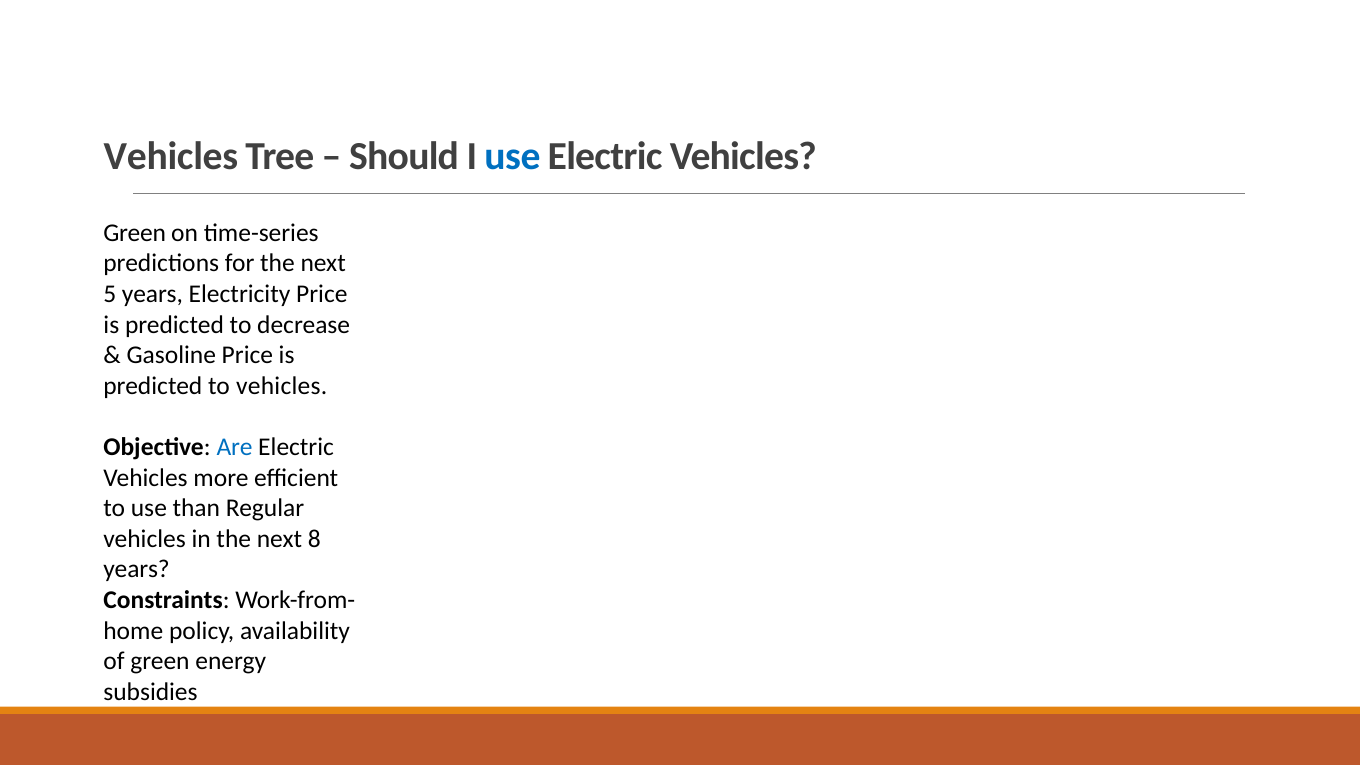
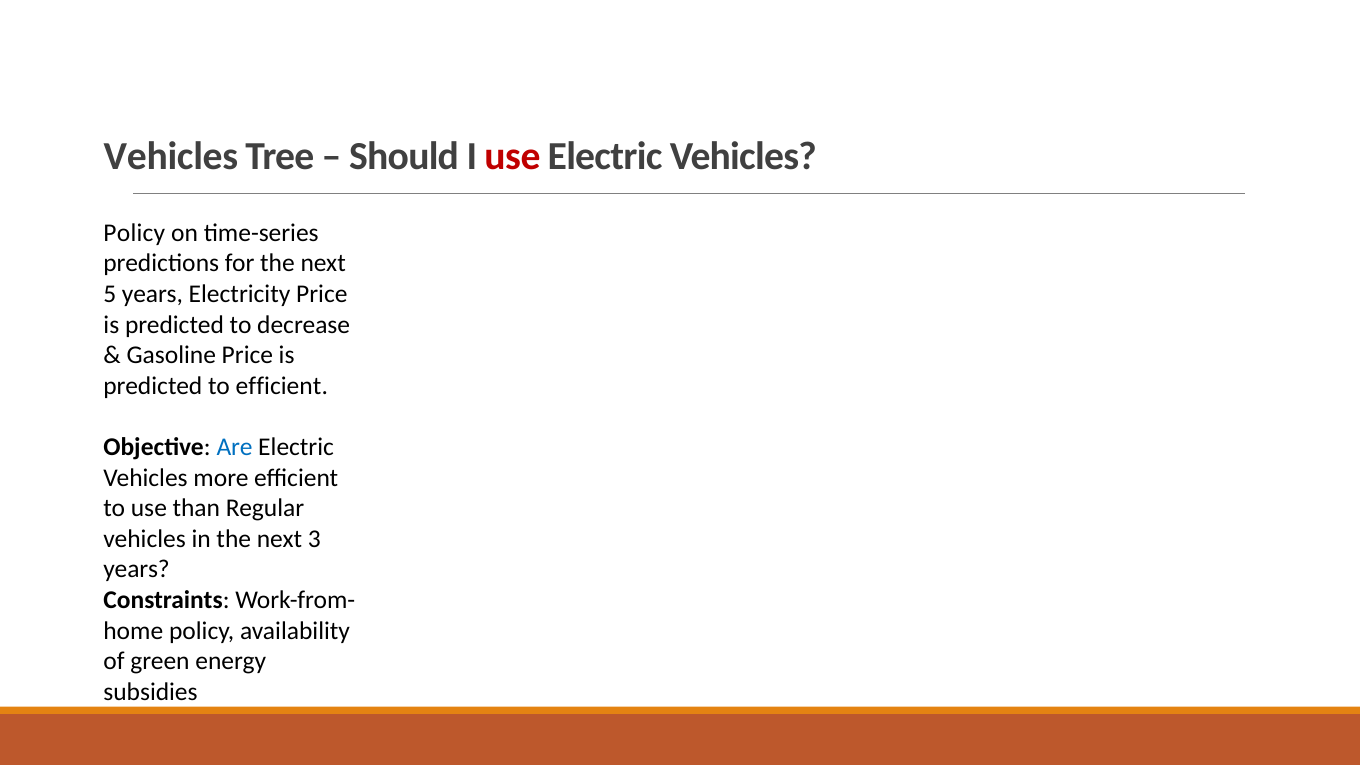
use colour: blue -> red (512, 157)
Green: Green -> Policy (134, 233)
to vehicles: vehicles -> efficient (282, 386)
8: 8 -> 3 (314, 539)
